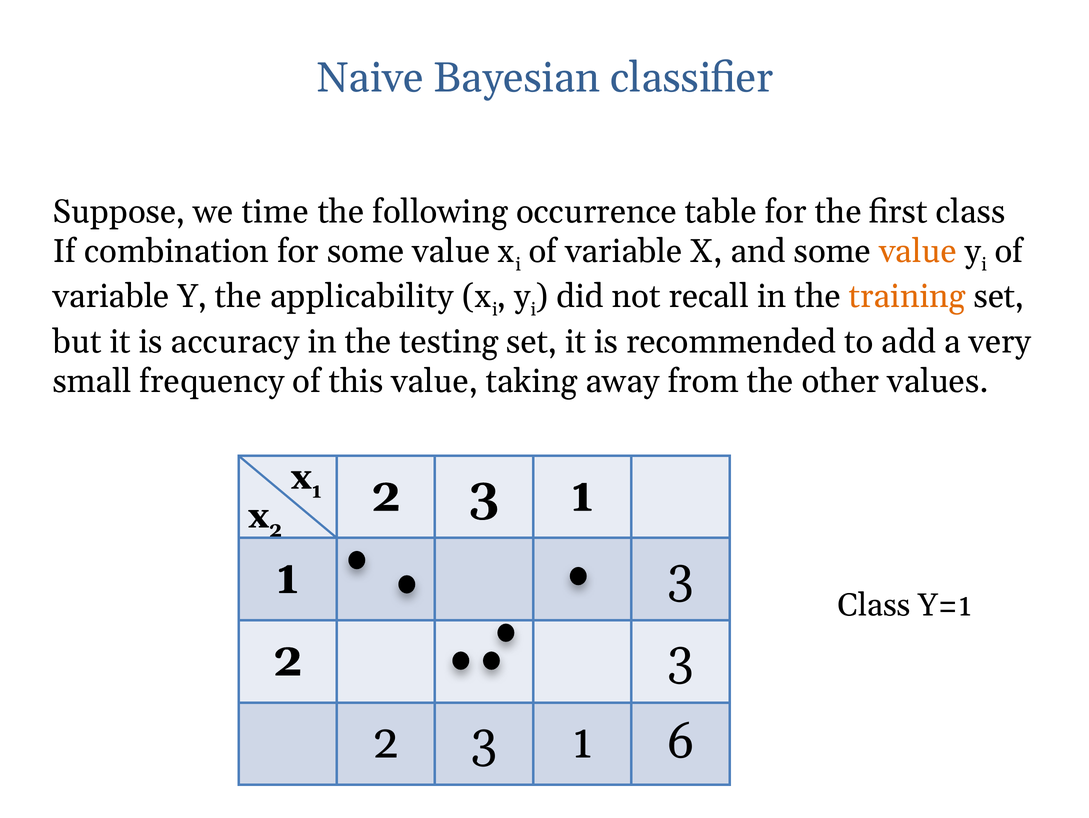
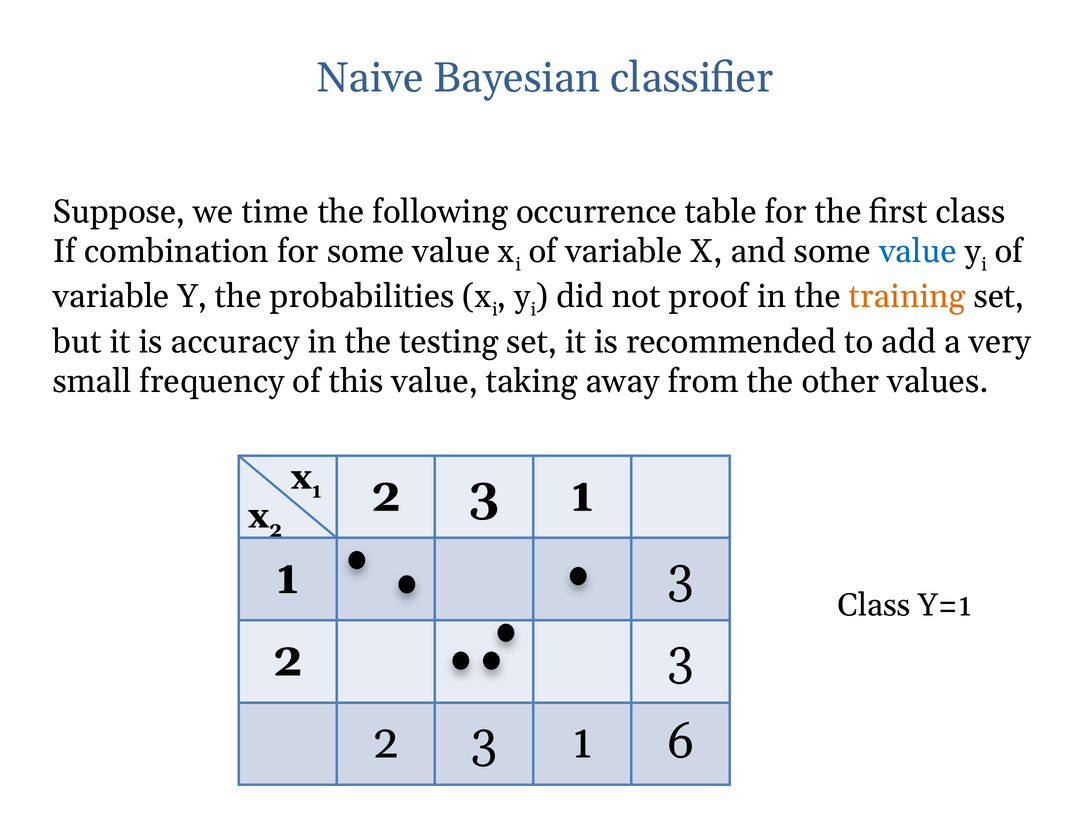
value colour: orange -> blue (918, 251)
applicability: applicability -> probabilities (362, 296)
recall: recall -> proof (709, 296)
